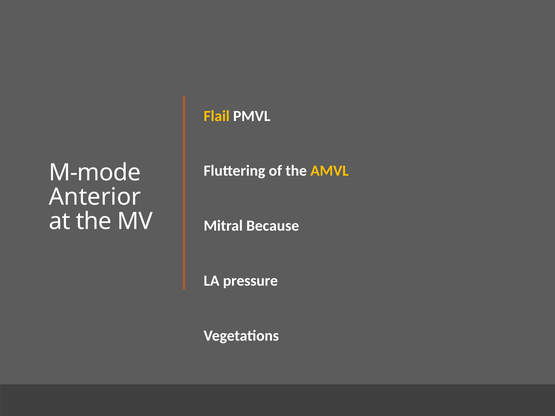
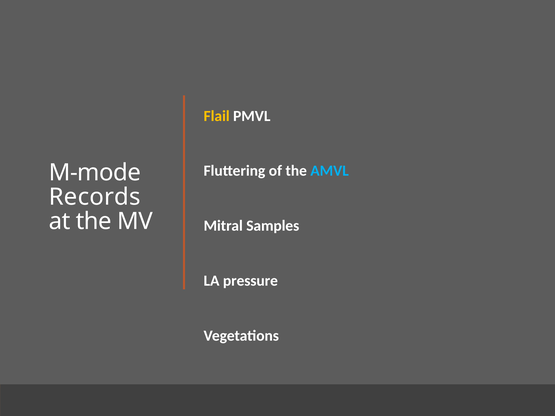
AMVL colour: yellow -> light blue (330, 171)
Anterior: Anterior -> Records (95, 197)
Because: Because -> Samples (273, 226)
